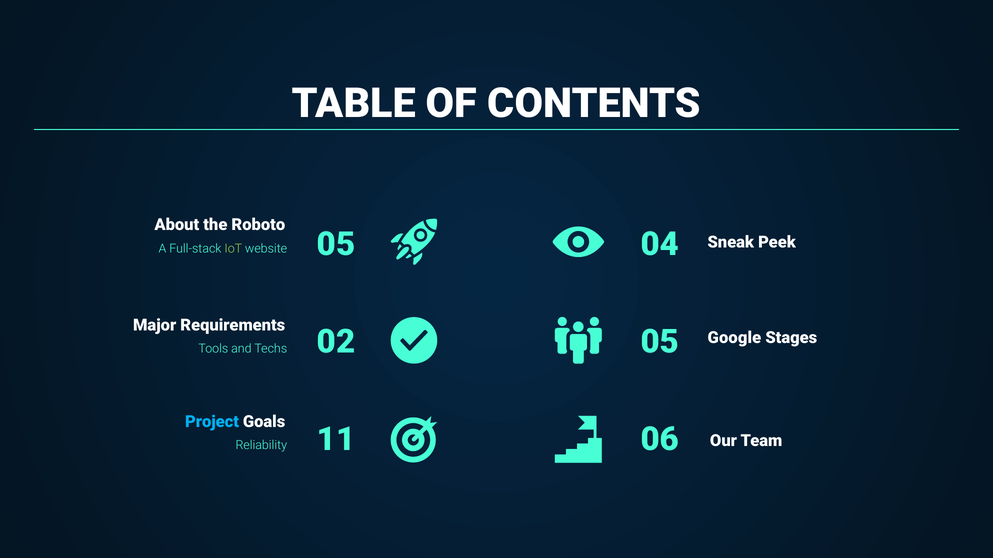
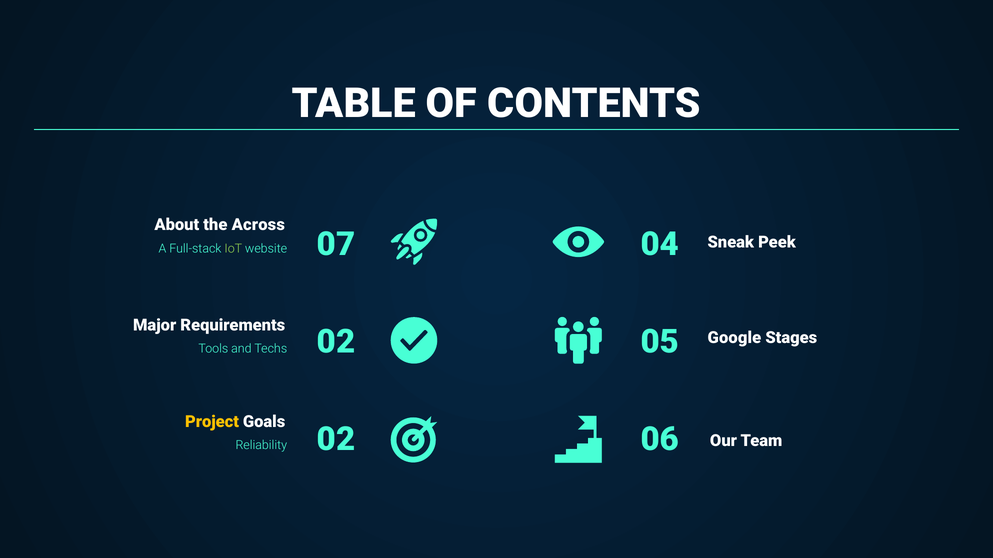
Roboto: Roboto -> Across (258, 225)
website 05: 05 -> 07 (336, 245)
Project colour: light blue -> yellow (212, 422)
Reliability 11: 11 -> 02 (336, 440)
